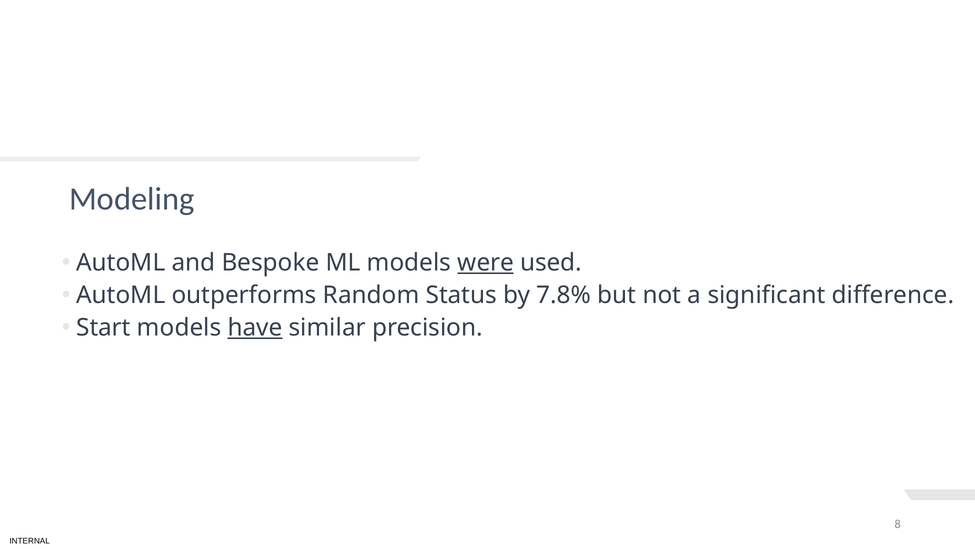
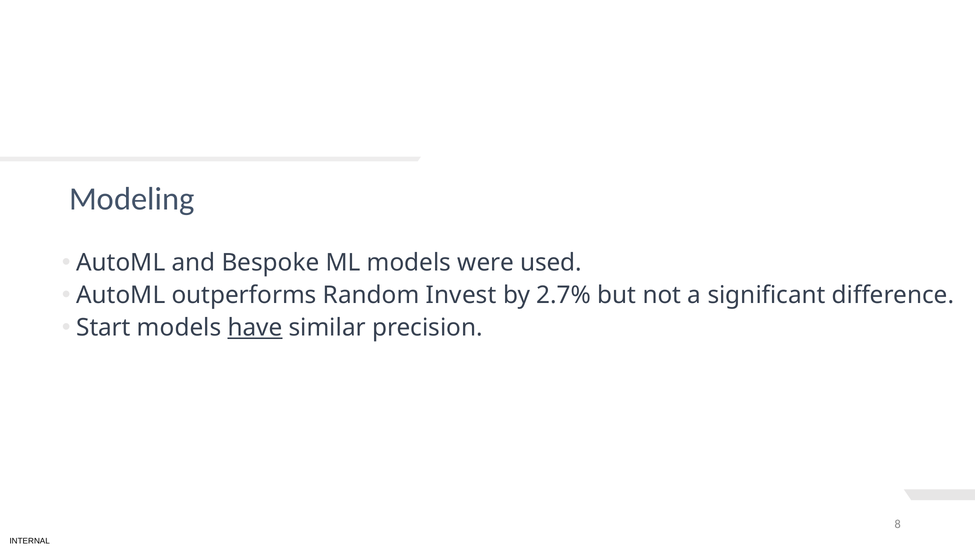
were underline: present -> none (486, 263)
Status: Status -> Invest (461, 295)
7.8%: 7.8% -> 2.7% (564, 295)
